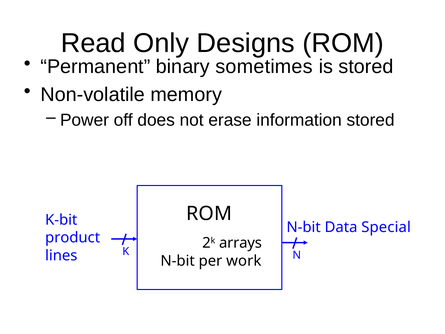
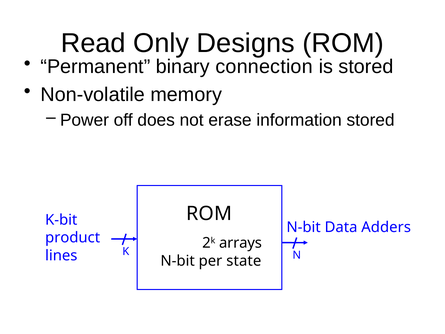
sometimes: sometimes -> connection (264, 67)
Special: Special -> Adders (386, 227)
work: work -> state (244, 261)
